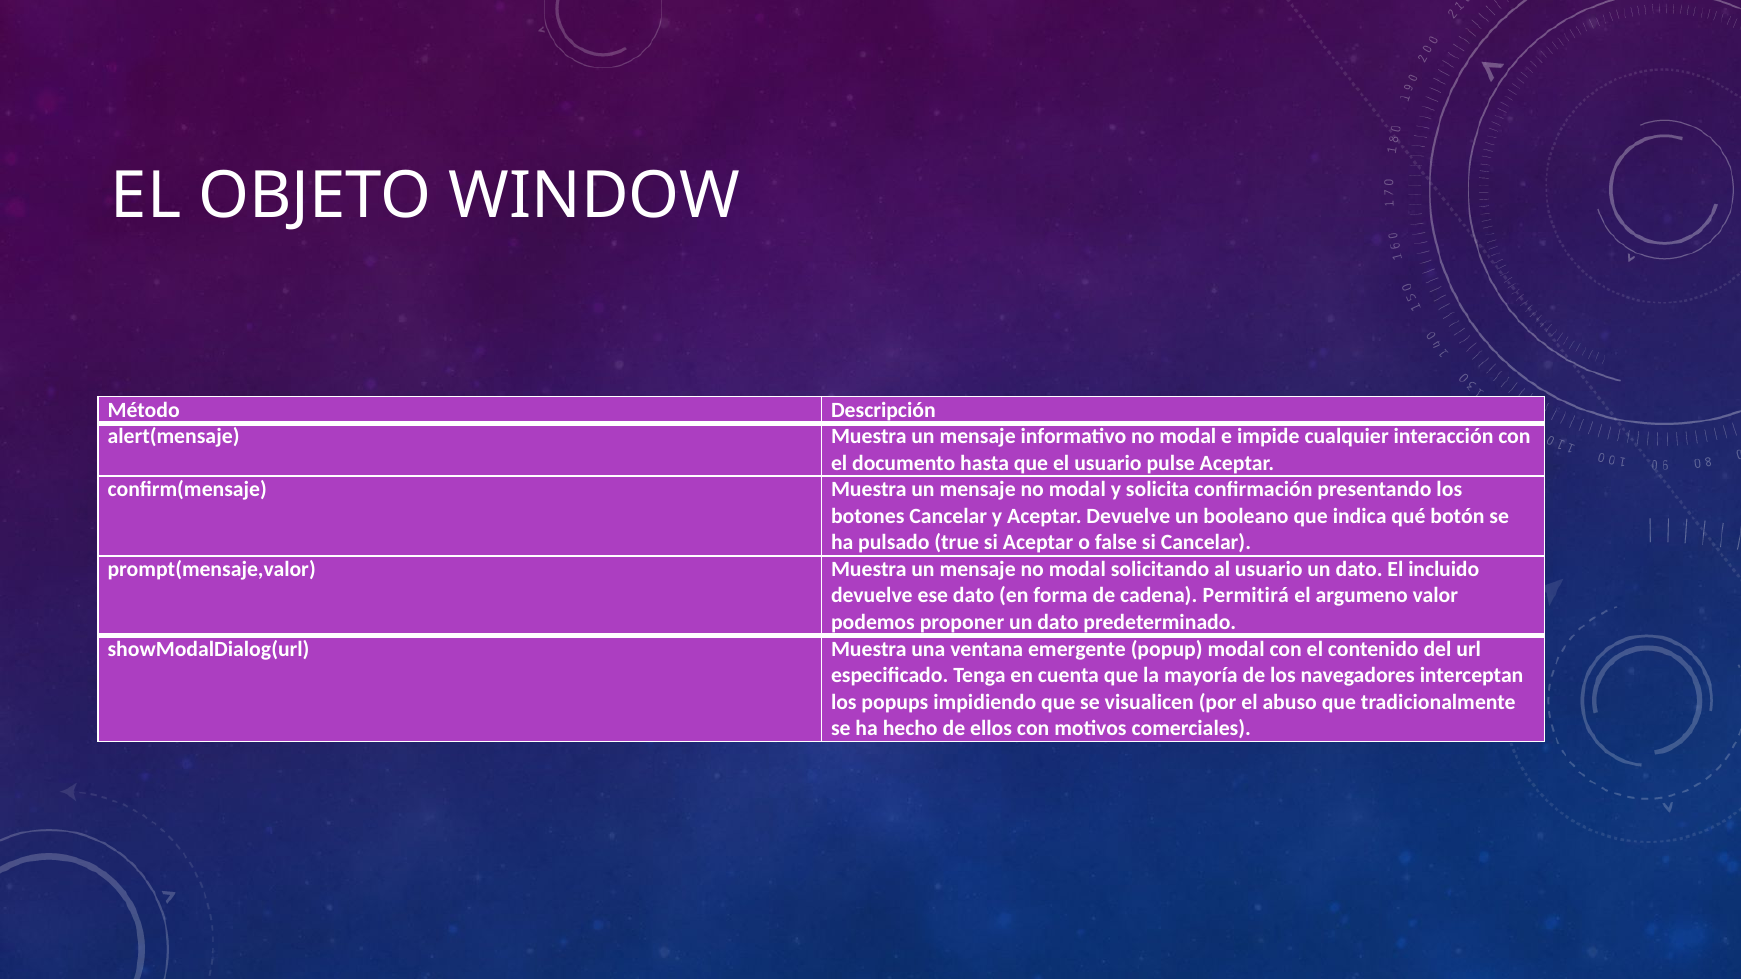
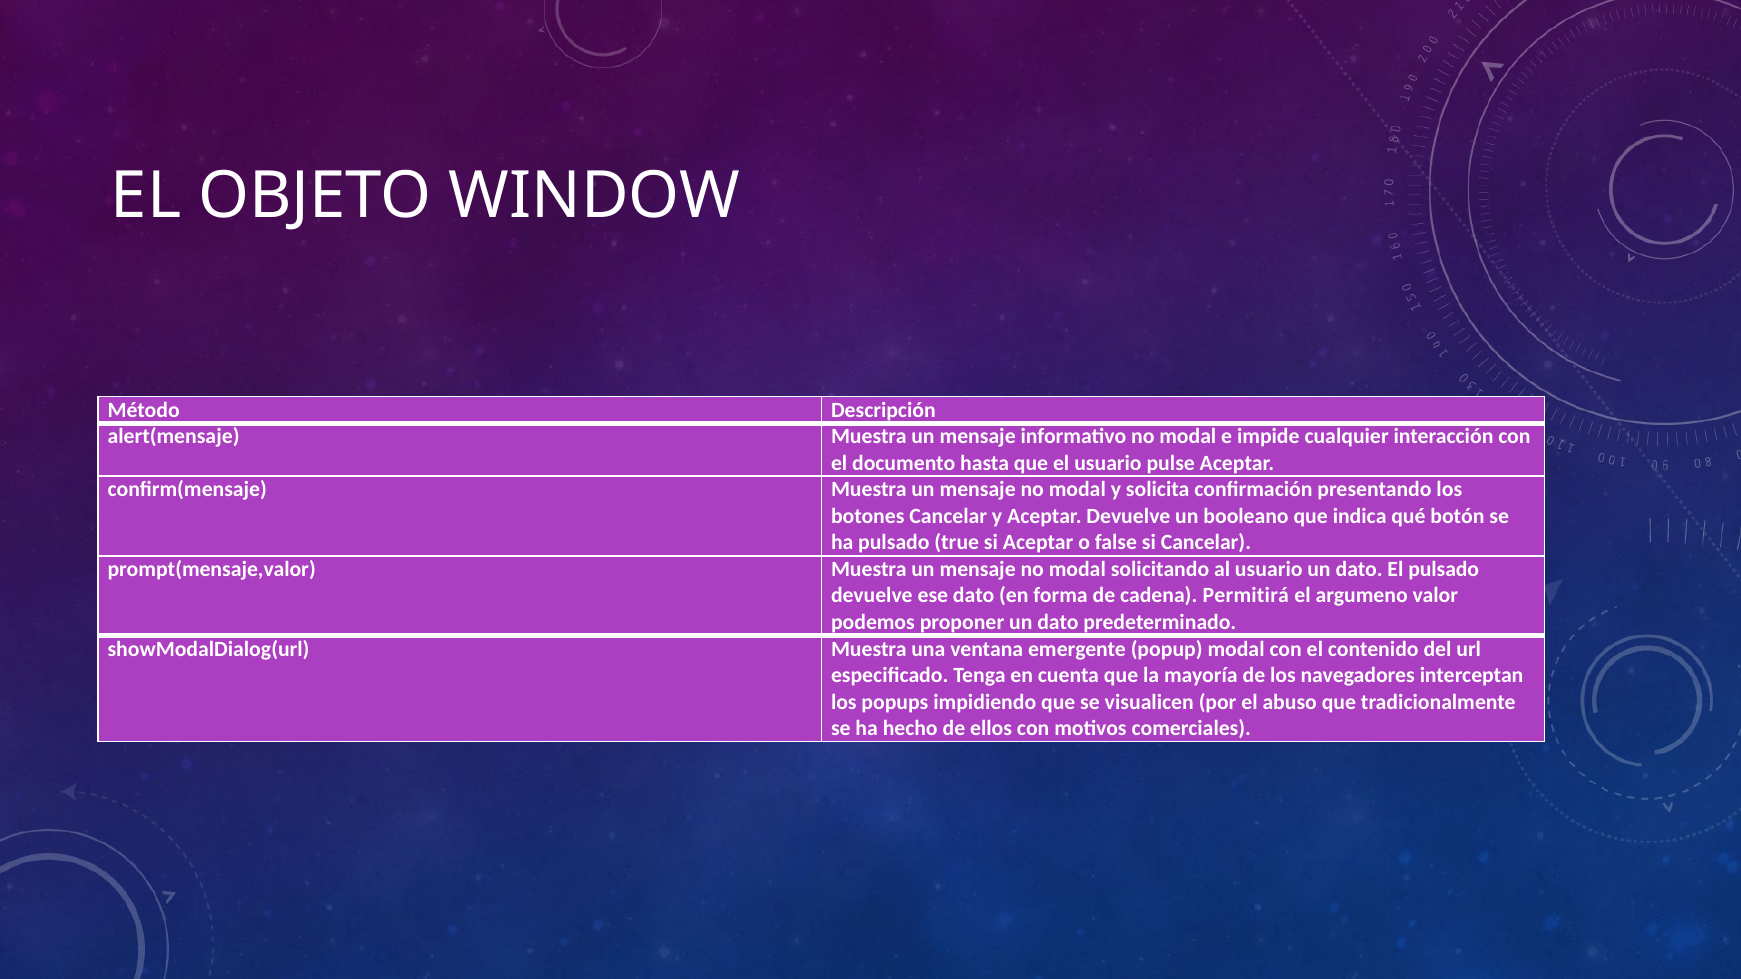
El incluido: incluido -> pulsado (1444, 569)
